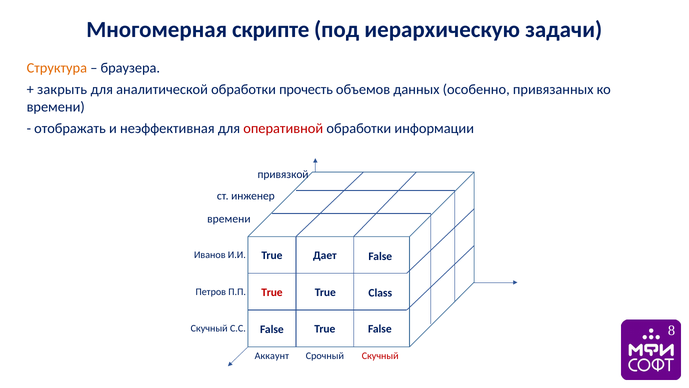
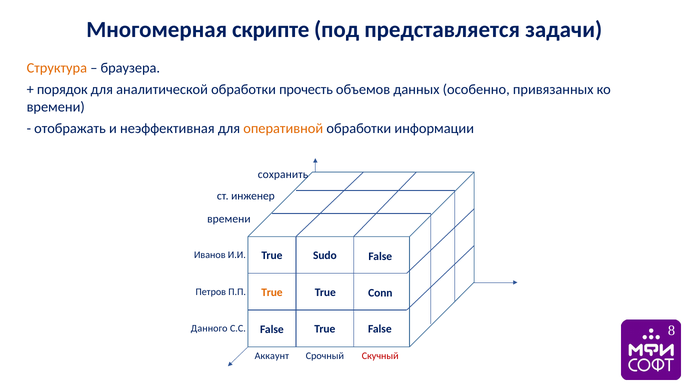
иерархическую: иерархическую -> представляется (442, 30)
закрыть: закрыть -> порядок (62, 90)
оперативной colour: red -> orange (283, 128)
привязкой: привязкой -> сохранить (283, 174)
Дает: Дает -> Sudo (325, 255)
True colour: red -> orange (272, 292)
Class: Class -> Conn (380, 293)
Скучный: Скучный -> Данного (209, 328)
